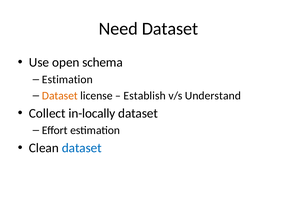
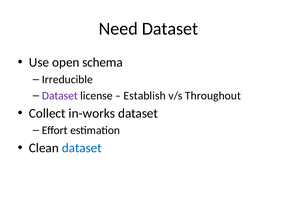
Estimation: Estimation -> Irreducible (67, 79)
Dataset colour: orange -> purple (60, 96)
Understand: Understand -> Throughout (213, 96)
in-locally: in-locally -> in-works (92, 113)
